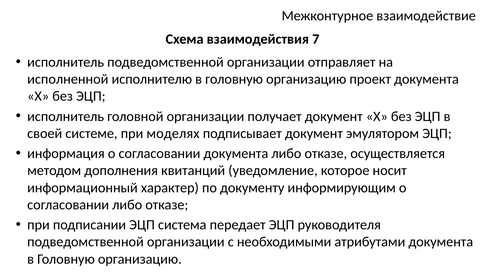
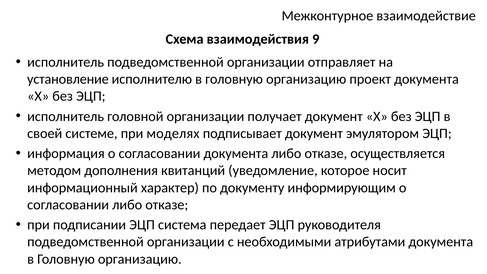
7: 7 -> 9 (316, 39)
исполненной: исполненной -> установление (68, 79)
